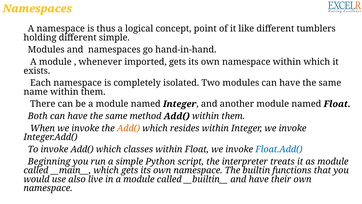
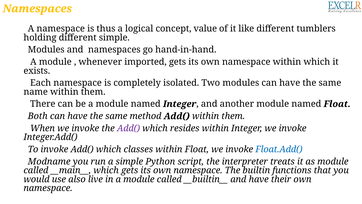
point: point -> value (205, 29)
Add( colour: orange -> purple (128, 128)
Beginning: Beginning -> Modname (49, 161)
